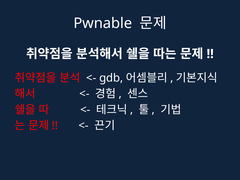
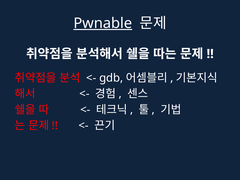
Pwnable underline: none -> present (103, 23)
